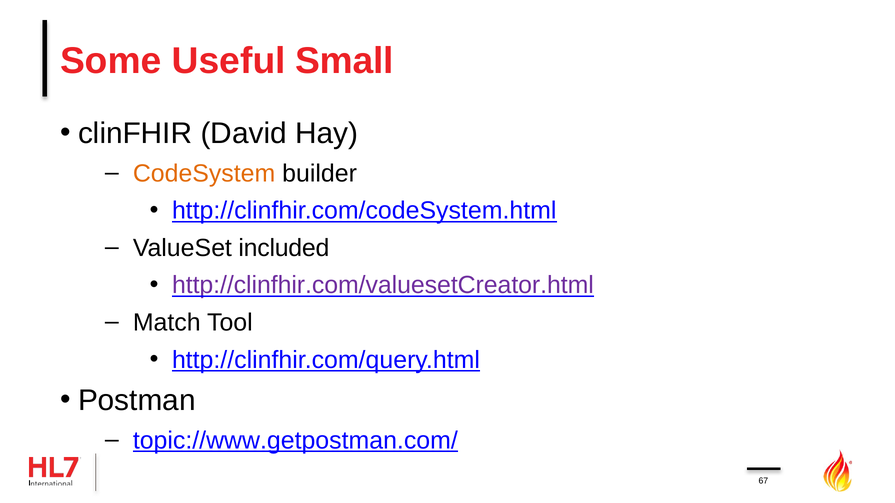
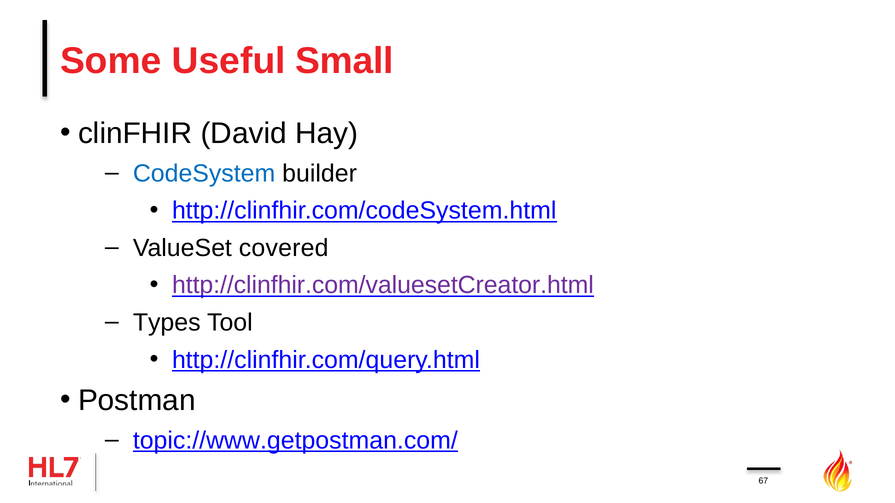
CodeSystem colour: orange -> blue (204, 174)
included: included -> covered (284, 248)
Match: Match -> Types (167, 323)
